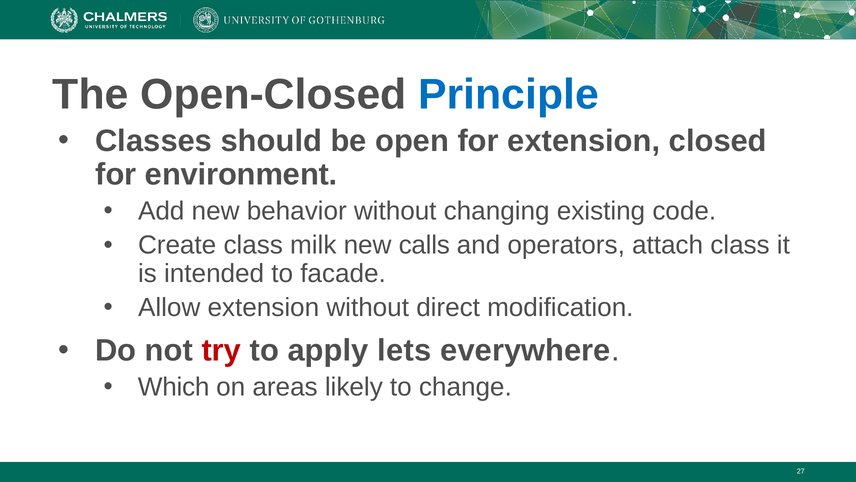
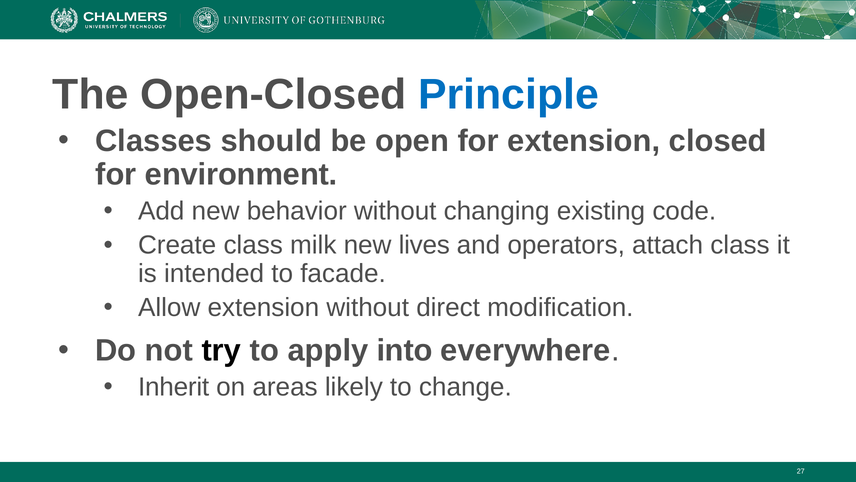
calls: calls -> lives (424, 245)
try colour: red -> black (221, 350)
lets: lets -> into (405, 350)
Which: Which -> Inherit (174, 387)
